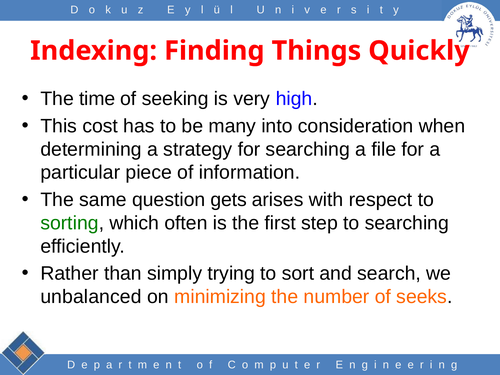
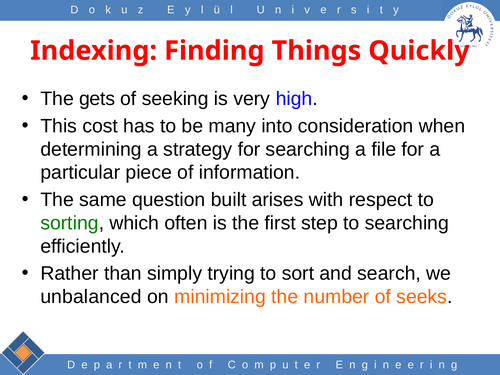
time: time -> gets (97, 99)
gets: gets -> built (229, 200)
